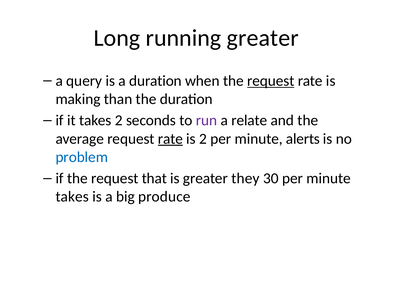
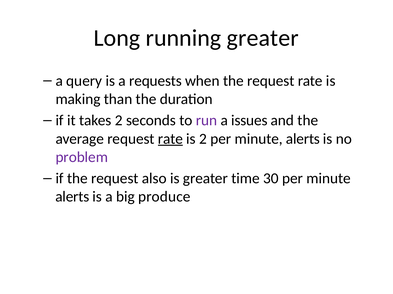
a duration: duration -> requests (155, 81)
request underline: present -> none (271, 81)
relate: relate -> issues (249, 121)
problem colour: blue -> purple (82, 157)
that: that -> also (154, 179)
they: they -> time (246, 179)
takes: takes -> alerts (72, 197)
